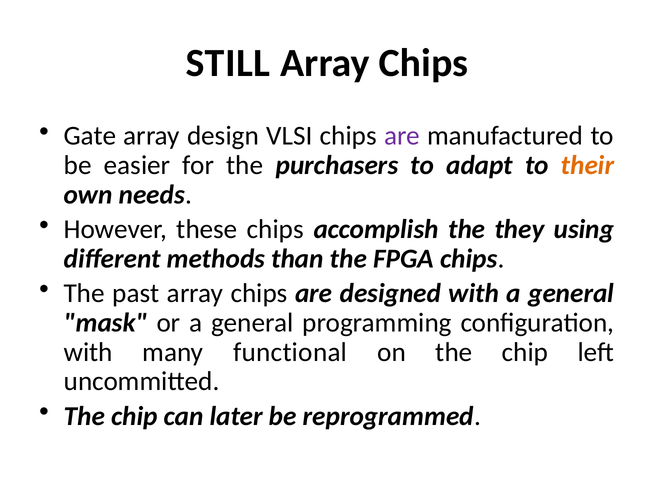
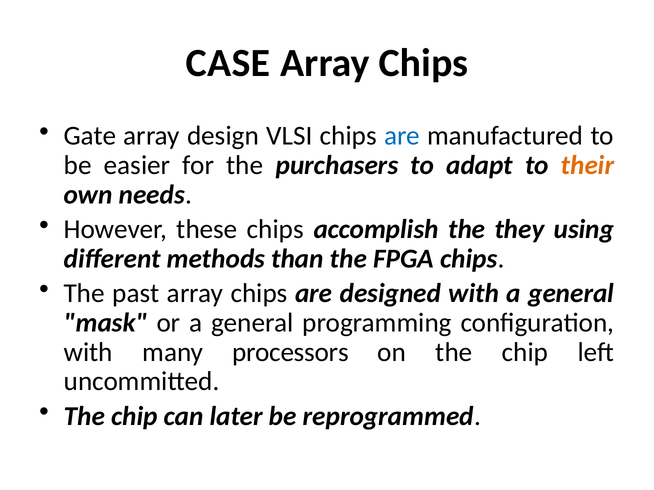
STILL: STILL -> CASE (228, 63)
are colour: purple -> blue (402, 136)
functional: functional -> processors (290, 352)
